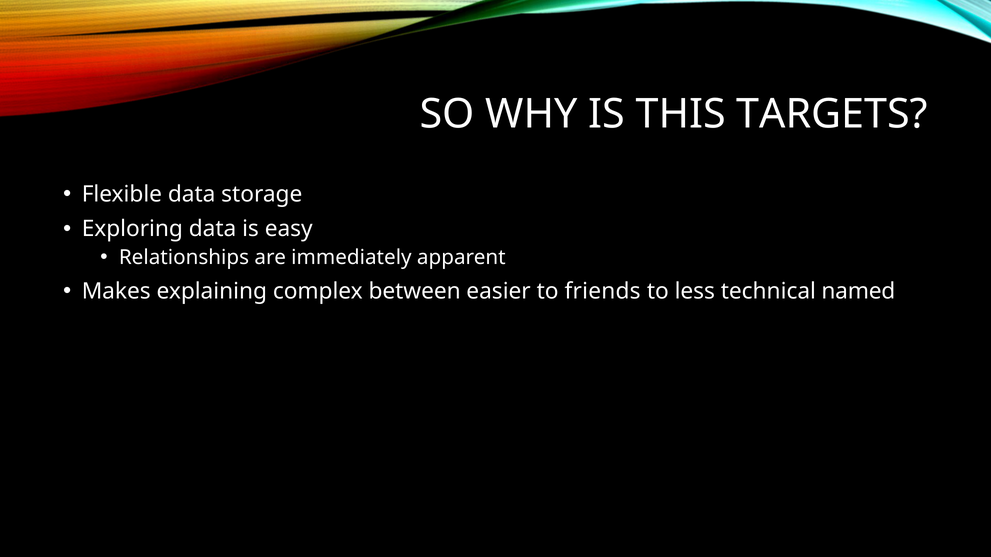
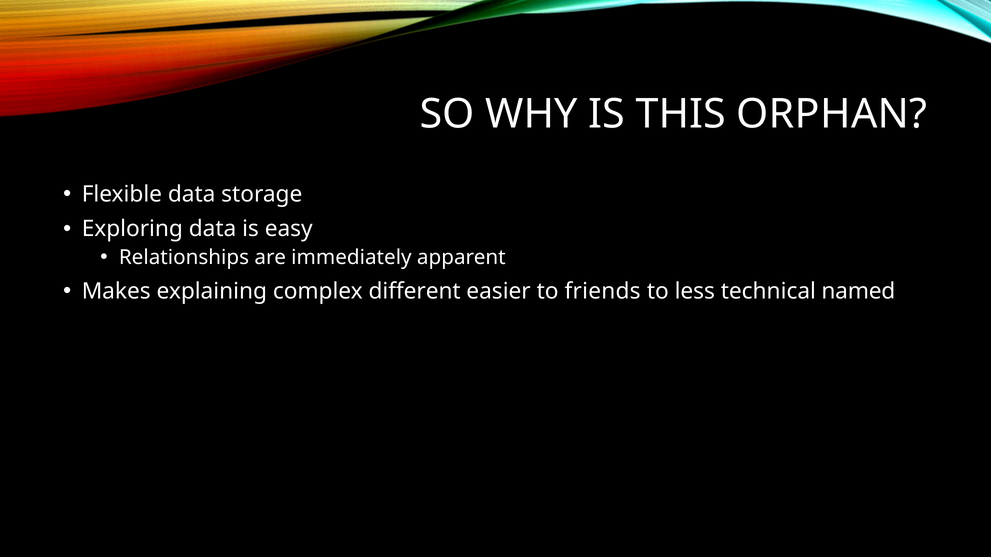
TARGETS: TARGETS -> ORPHAN (832, 114)
between: between -> different (415, 291)
